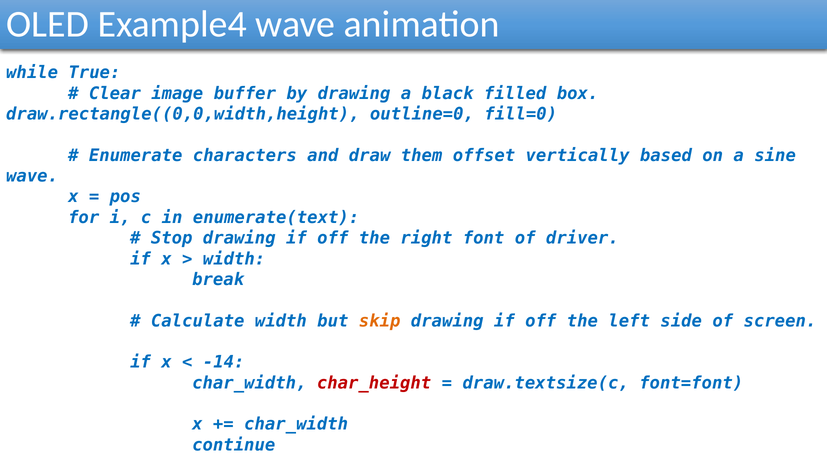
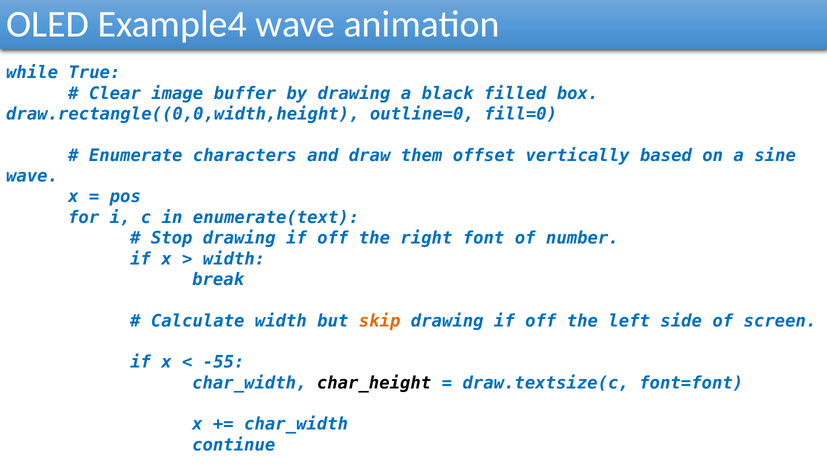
driver: driver -> number (582, 238)
-14: -14 -> -55 (224, 362)
char_height colour: red -> black (374, 383)
